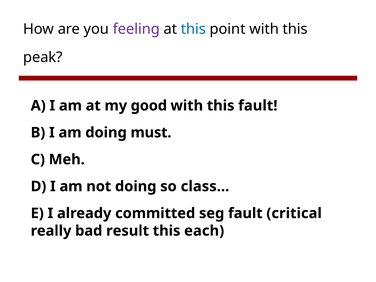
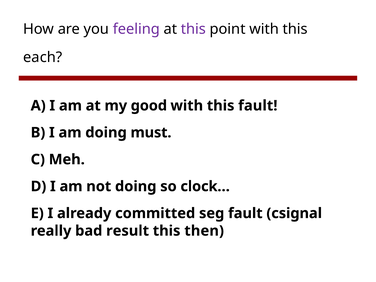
this colour: blue -> purple (193, 29)
peak: peak -> each (43, 57)
class…: class… -> clock… (205, 186)
critical: critical -> csignal (294, 213)
each: each -> then (204, 231)
